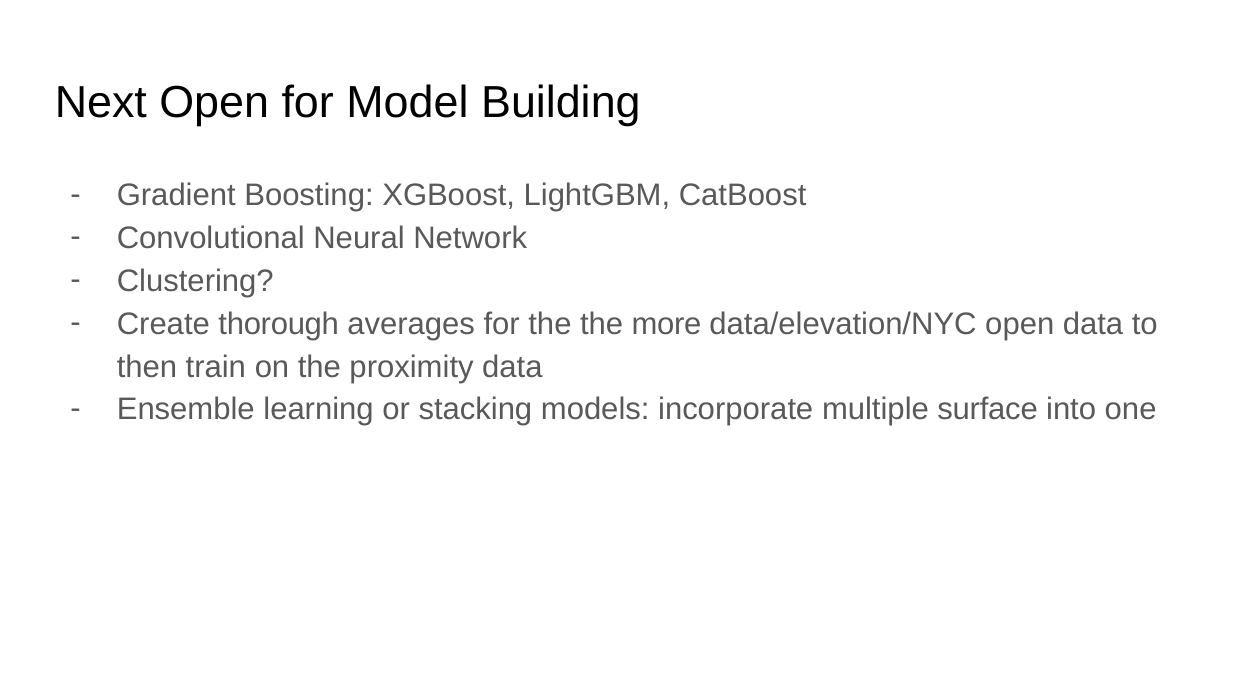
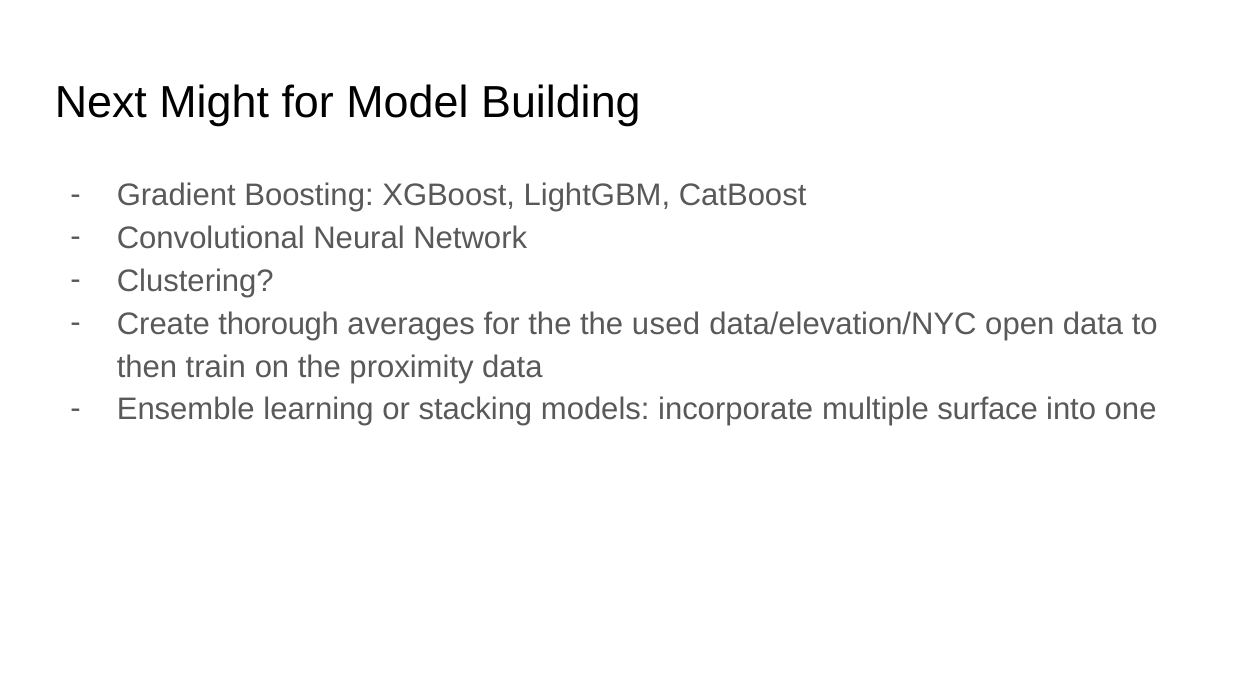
Next Open: Open -> Might (214, 103)
more: more -> used (666, 324)
